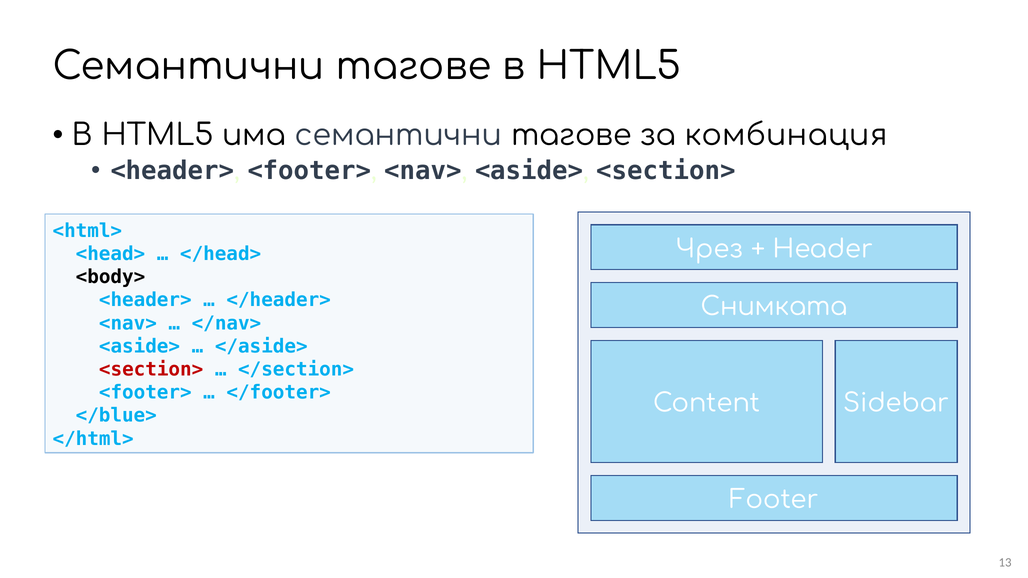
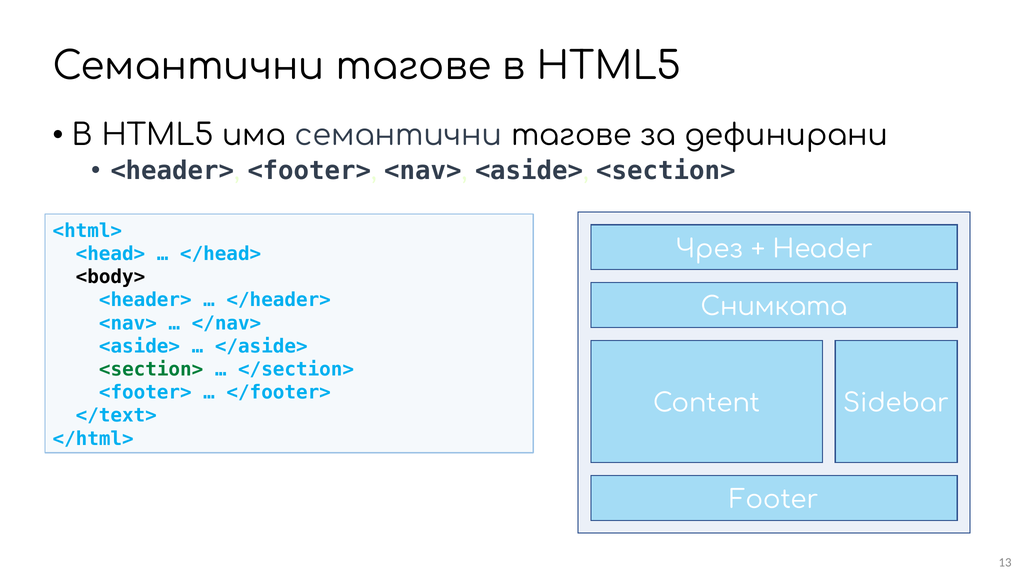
комбинация: комбинация -> дефинирани (786, 135)
<section> colour: red -> green (151, 370)
</blue>: </blue> -> </text> (116, 416)
